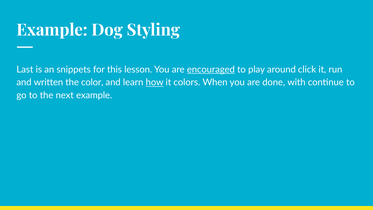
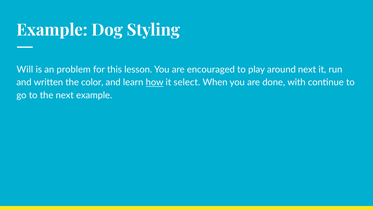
Last: Last -> Will (25, 69)
snippets: snippets -> problem (74, 69)
encouraged underline: present -> none (211, 69)
around click: click -> next (307, 69)
colors: colors -> select (187, 82)
